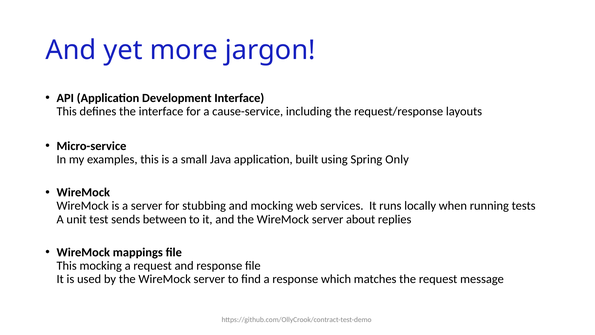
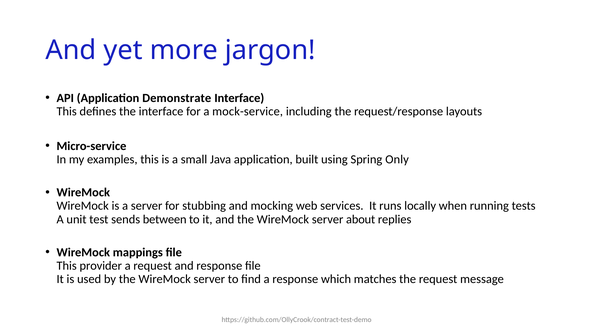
Development: Development -> Demonstrate (177, 98)
cause-service: cause-service -> mock-service (248, 111)
This mocking: mocking -> provider (101, 266)
